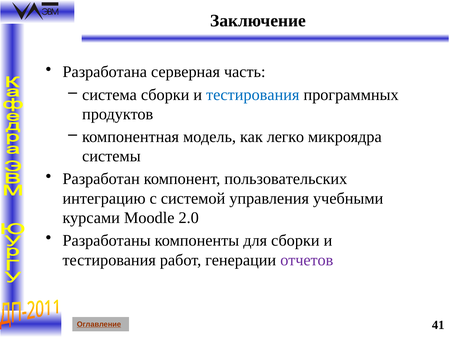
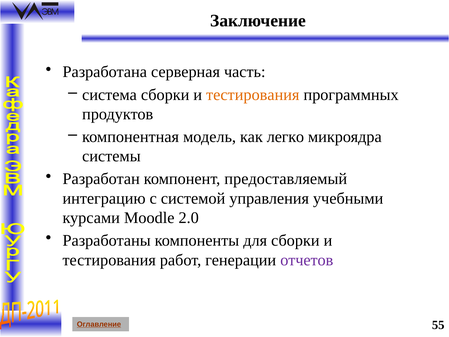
тестирования colour: blue -> orange (253, 95)
пользовательских: пользовательских -> предоставляемый (286, 179)
41: 41 -> 55 (438, 325)
